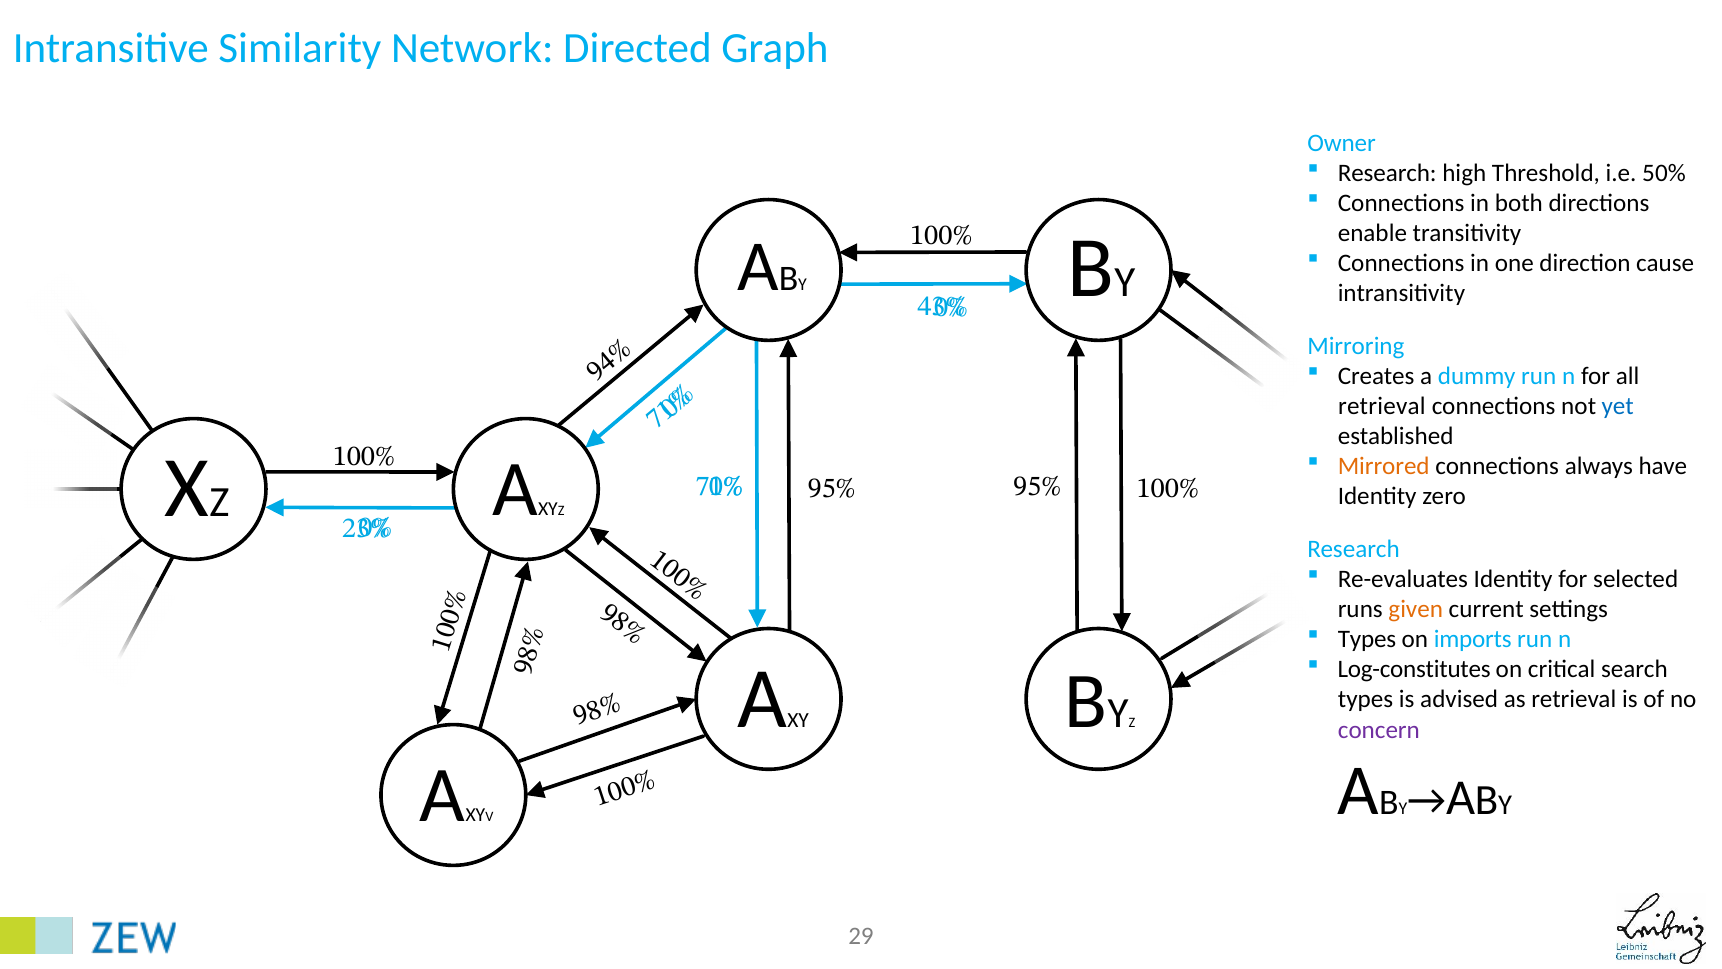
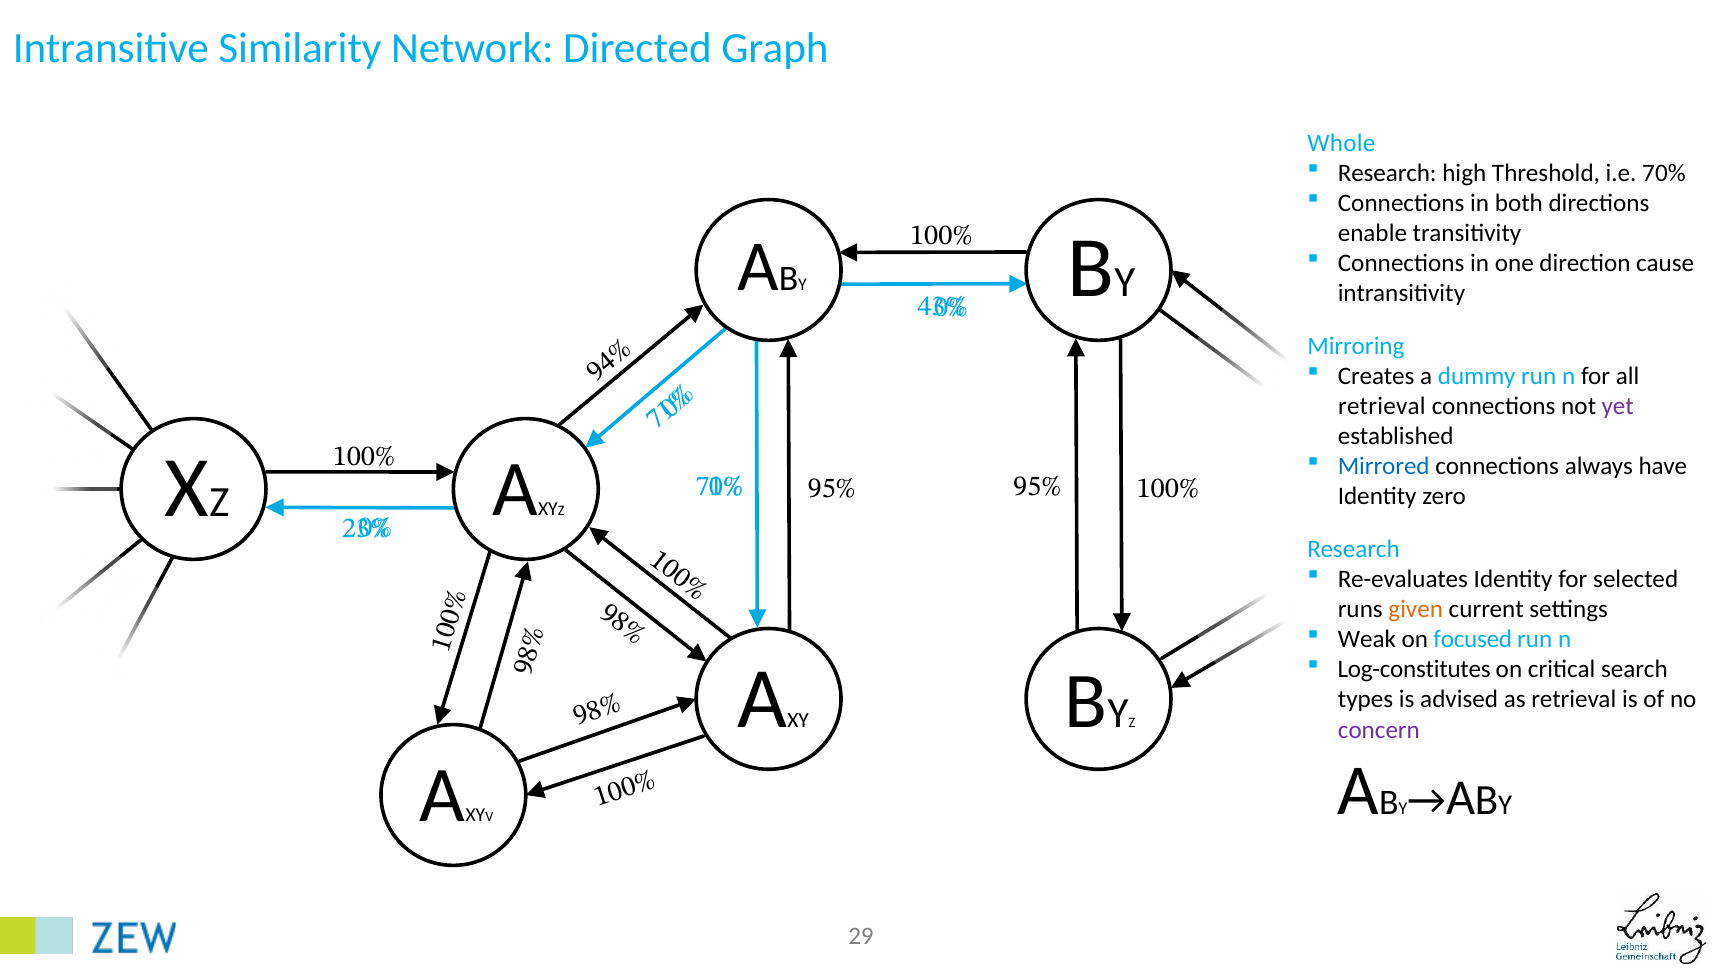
Owner: Owner -> Whole (1341, 143)
50%: 50% -> 70% (1664, 173)
yet colour: blue -> purple (1618, 406)
Mirrored colour: orange -> blue (1384, 466)
Types: Types -> Weak (1367, 639)
imports: imports -> focused (1473, 639)
